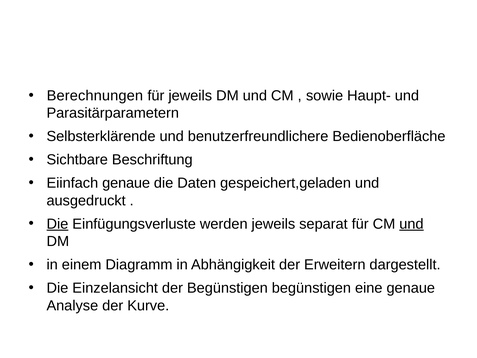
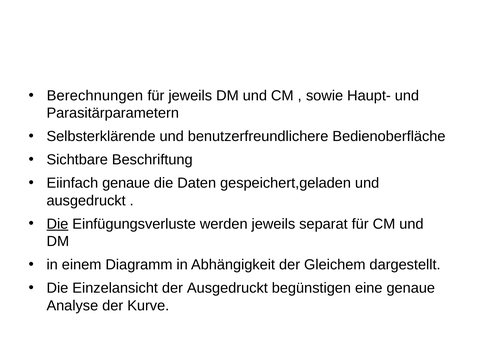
und underline: present -> none (411, 224)
Erweitern: Erweitern -> Gleichem (335, 265)
der Begünstigen: Begünstigen -> Ausgedruckt (227, 288)
